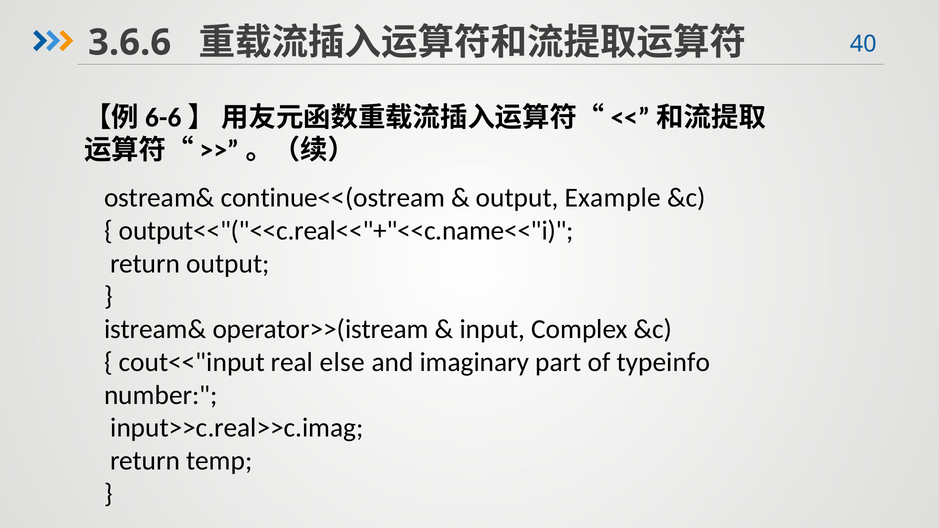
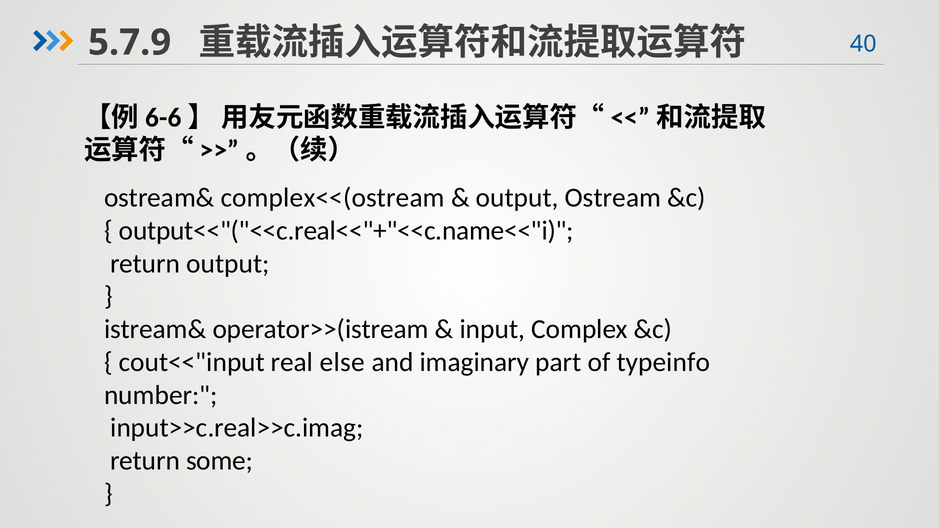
3.6.6: 3.6.6 -> 5.7.9 (130, 43)
continue<<(ostream: continue<<(ostream -> complex<<(ostream (333, 198)
Example: Example -> Ostream (613, 198)
temp: temp -> some (219, 461)
